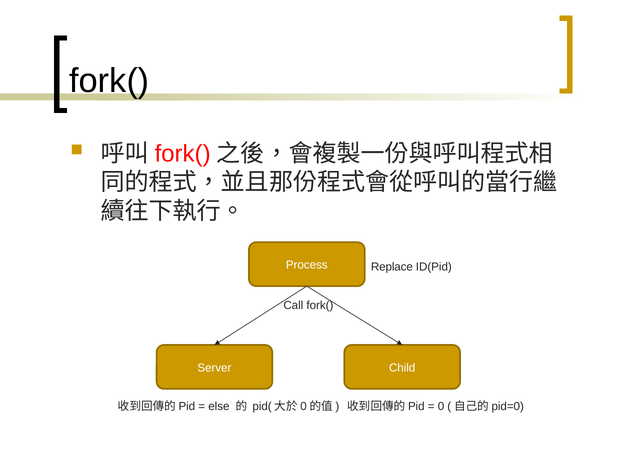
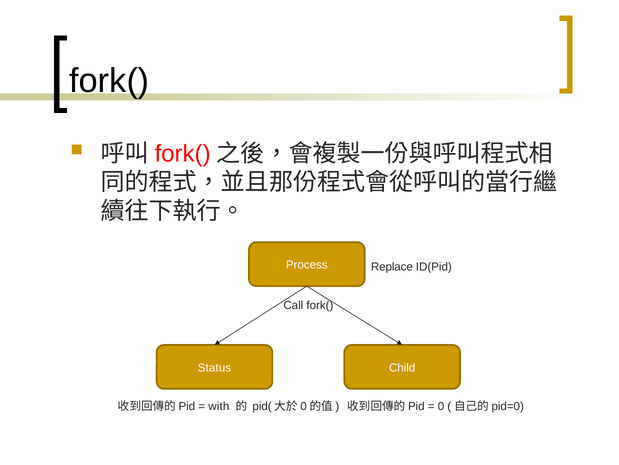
Server: Server -> Status (214, 367)
else: else -> with (219, 406)
